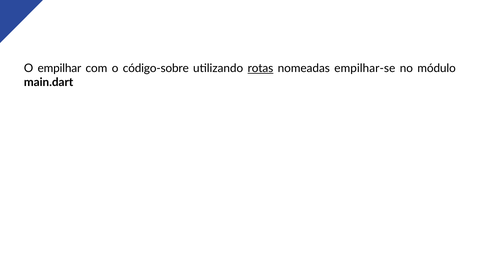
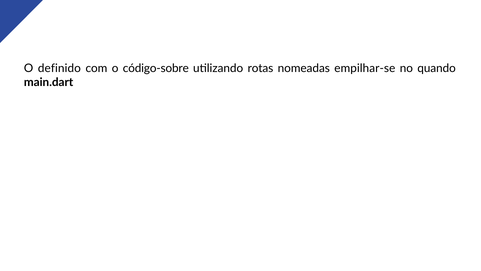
empilhar: empilhar -> definido (59, 68)
rotas underline: present -> none (260, 68)
módulo: módulo -> quando (437, 68)
